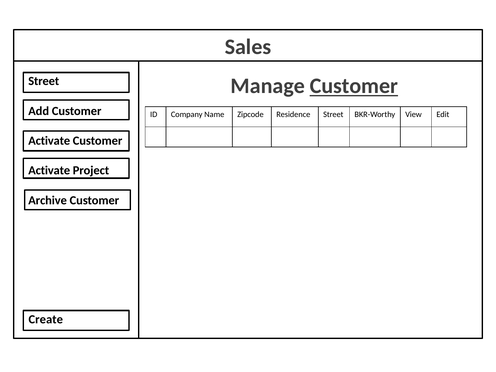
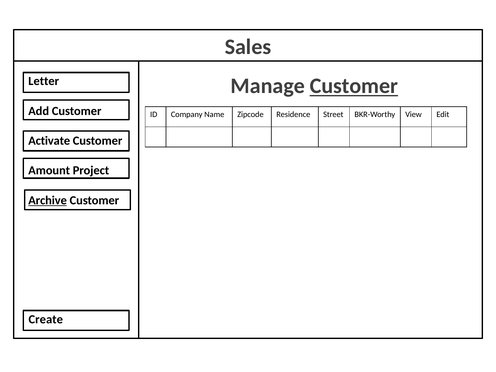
Street: Street -> Letter (44, 81)
Activate: Activate -> Amount (49, 170)
Archive underline: none -> present (48, 200)
